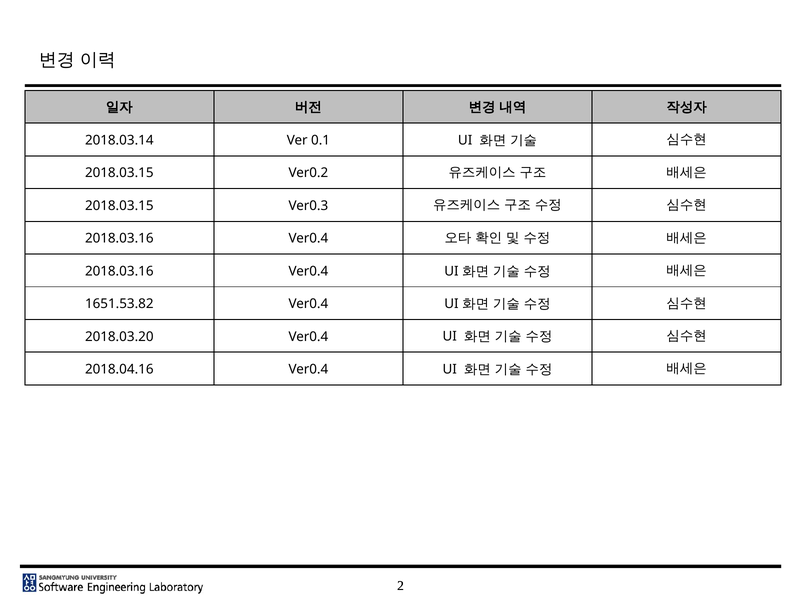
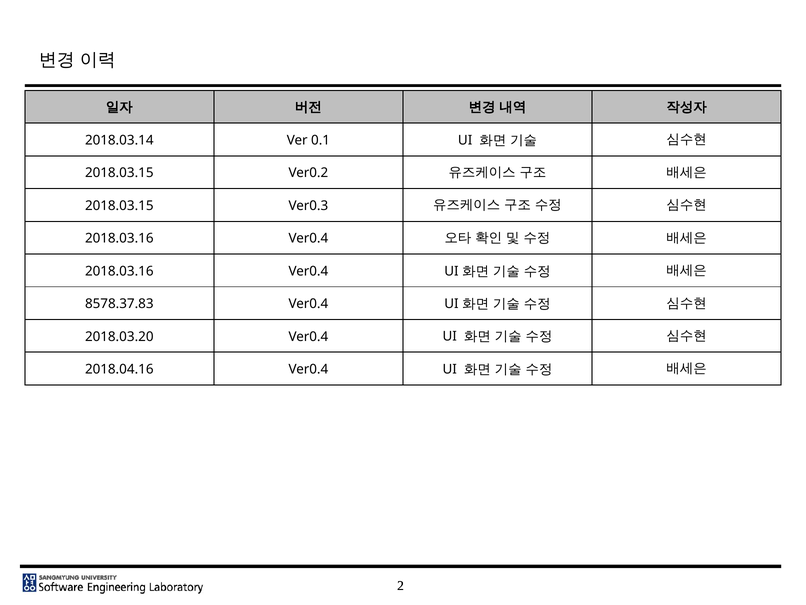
1651.53.82: 1651.53.82 -> 8578.37.83 (119, 304)
